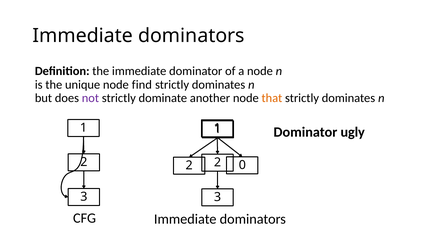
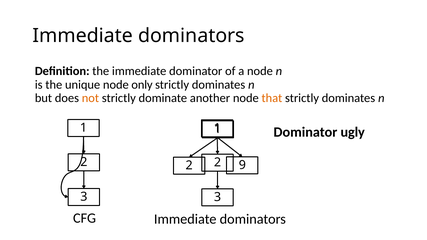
find: find -> only (142, 85)
not colour: purple -> orange (90, 98)
0: 0 -> 9 (242, 165)
